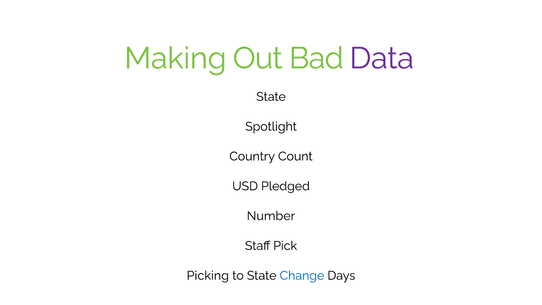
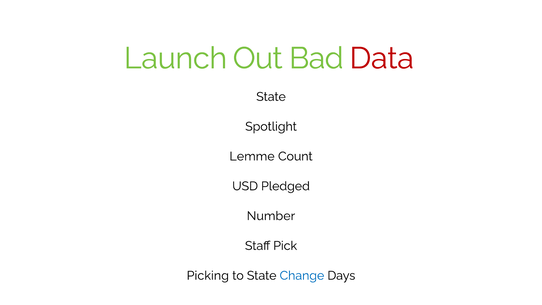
Making: Making -> Launch (176, 58)
Data colour: purple -> red (382, 58)
Country: Country -> Lemme (252, 156)
